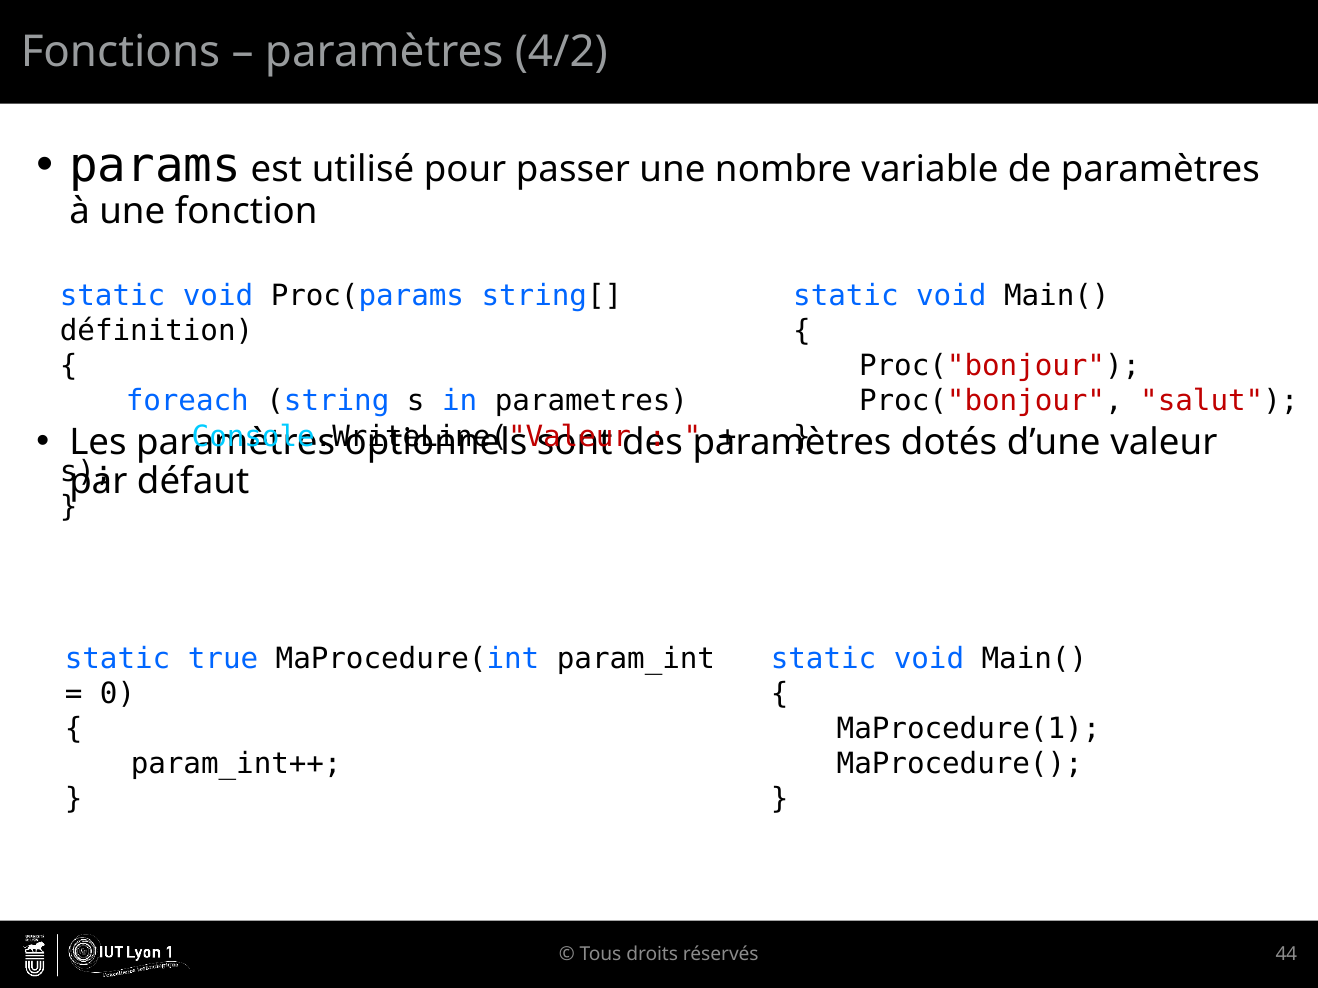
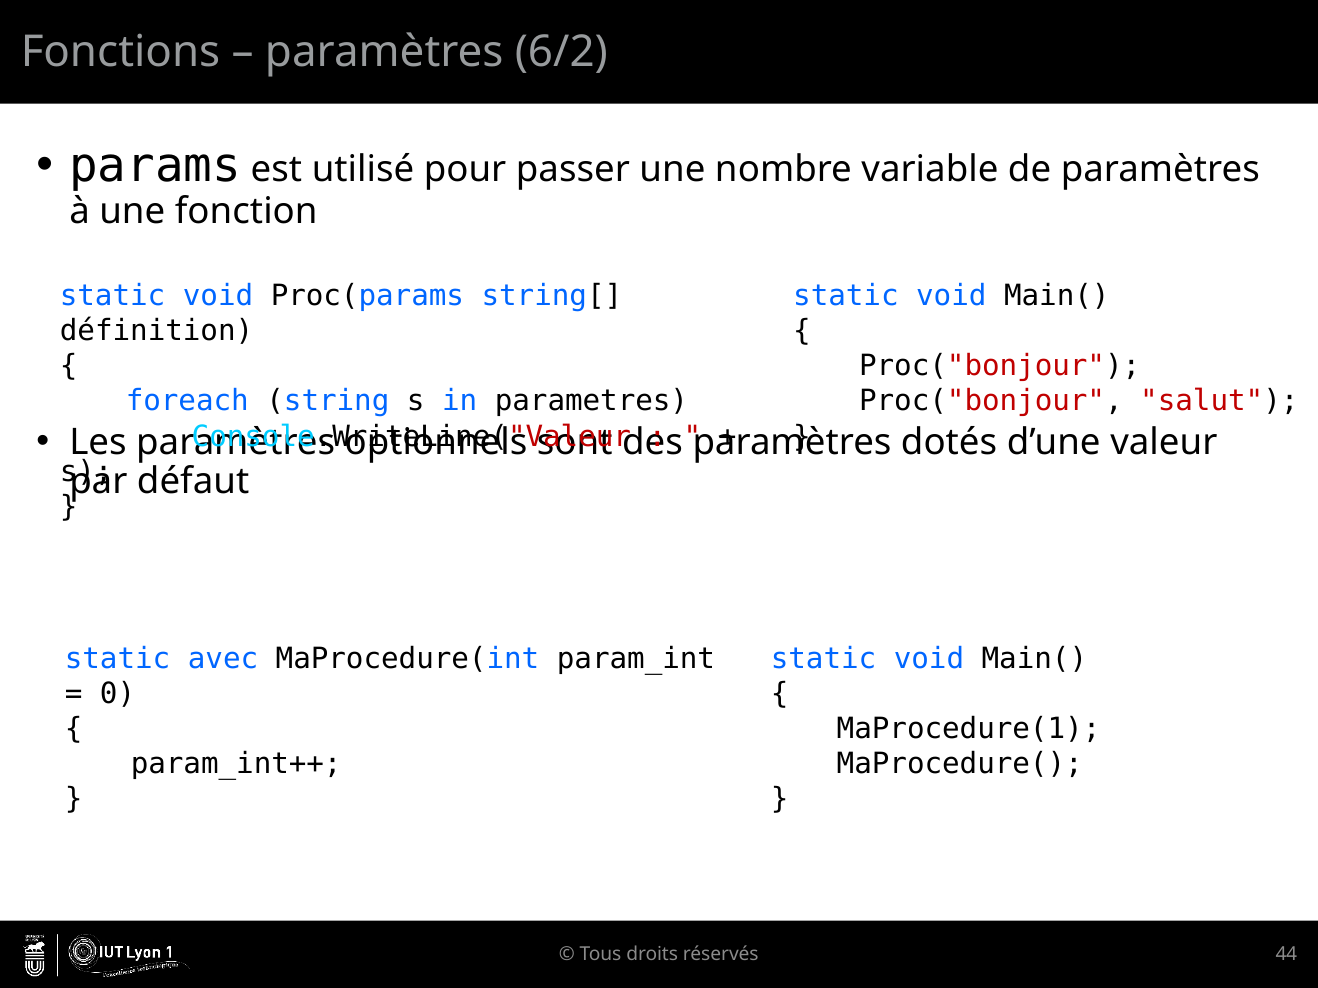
4/2: 4/2 -> 6/2 (561, 52)
true: true -> avec (223, 659)
